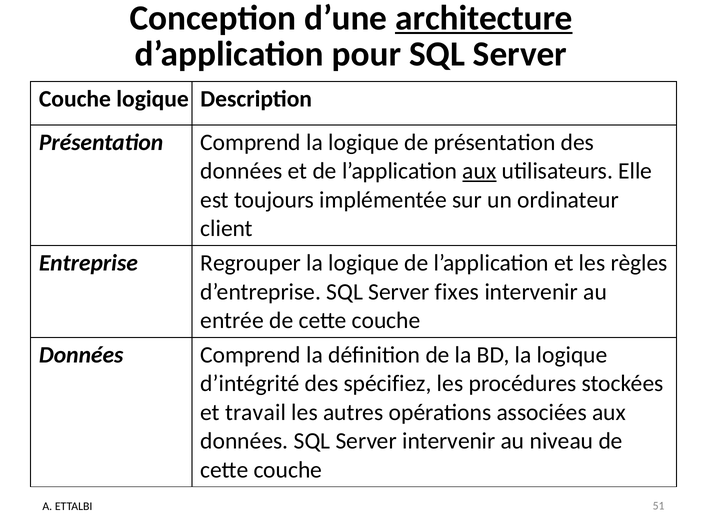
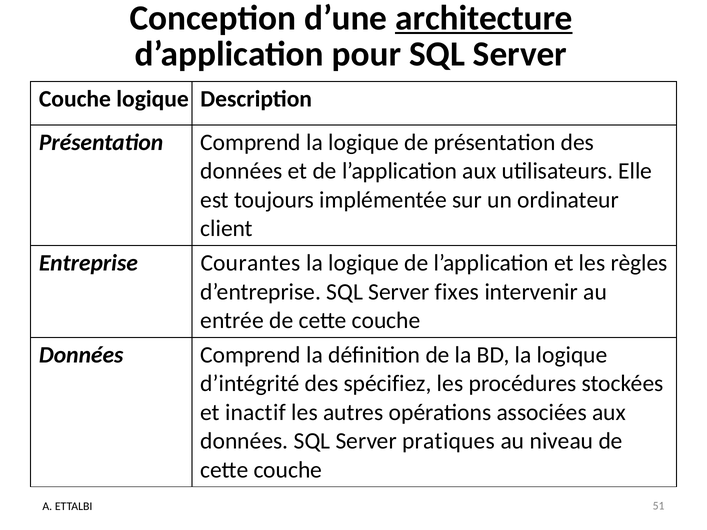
aux underline: present -> none (479, 171)
Regrouper: Regrouper -> Courantes (250, 263)
travail: travail -> inactif (255, 412)
Server intervenir: intervenir -> pratiques (449, 441)
